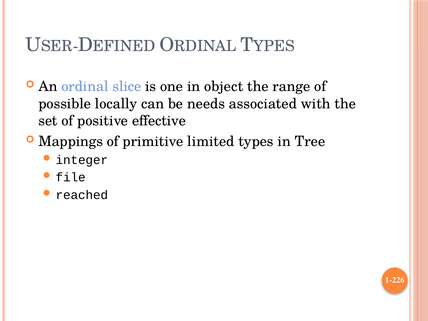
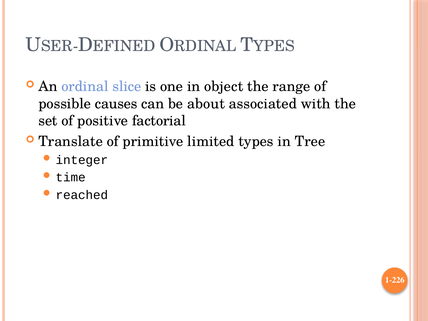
locally: locally -> causes (116, 104)
needs: needs -> about (206, 104)
effective: effective -> factorial (159, 121)
Mappings: Mappings -> Translate (71, 142)
file: file -> time (71, 177)
